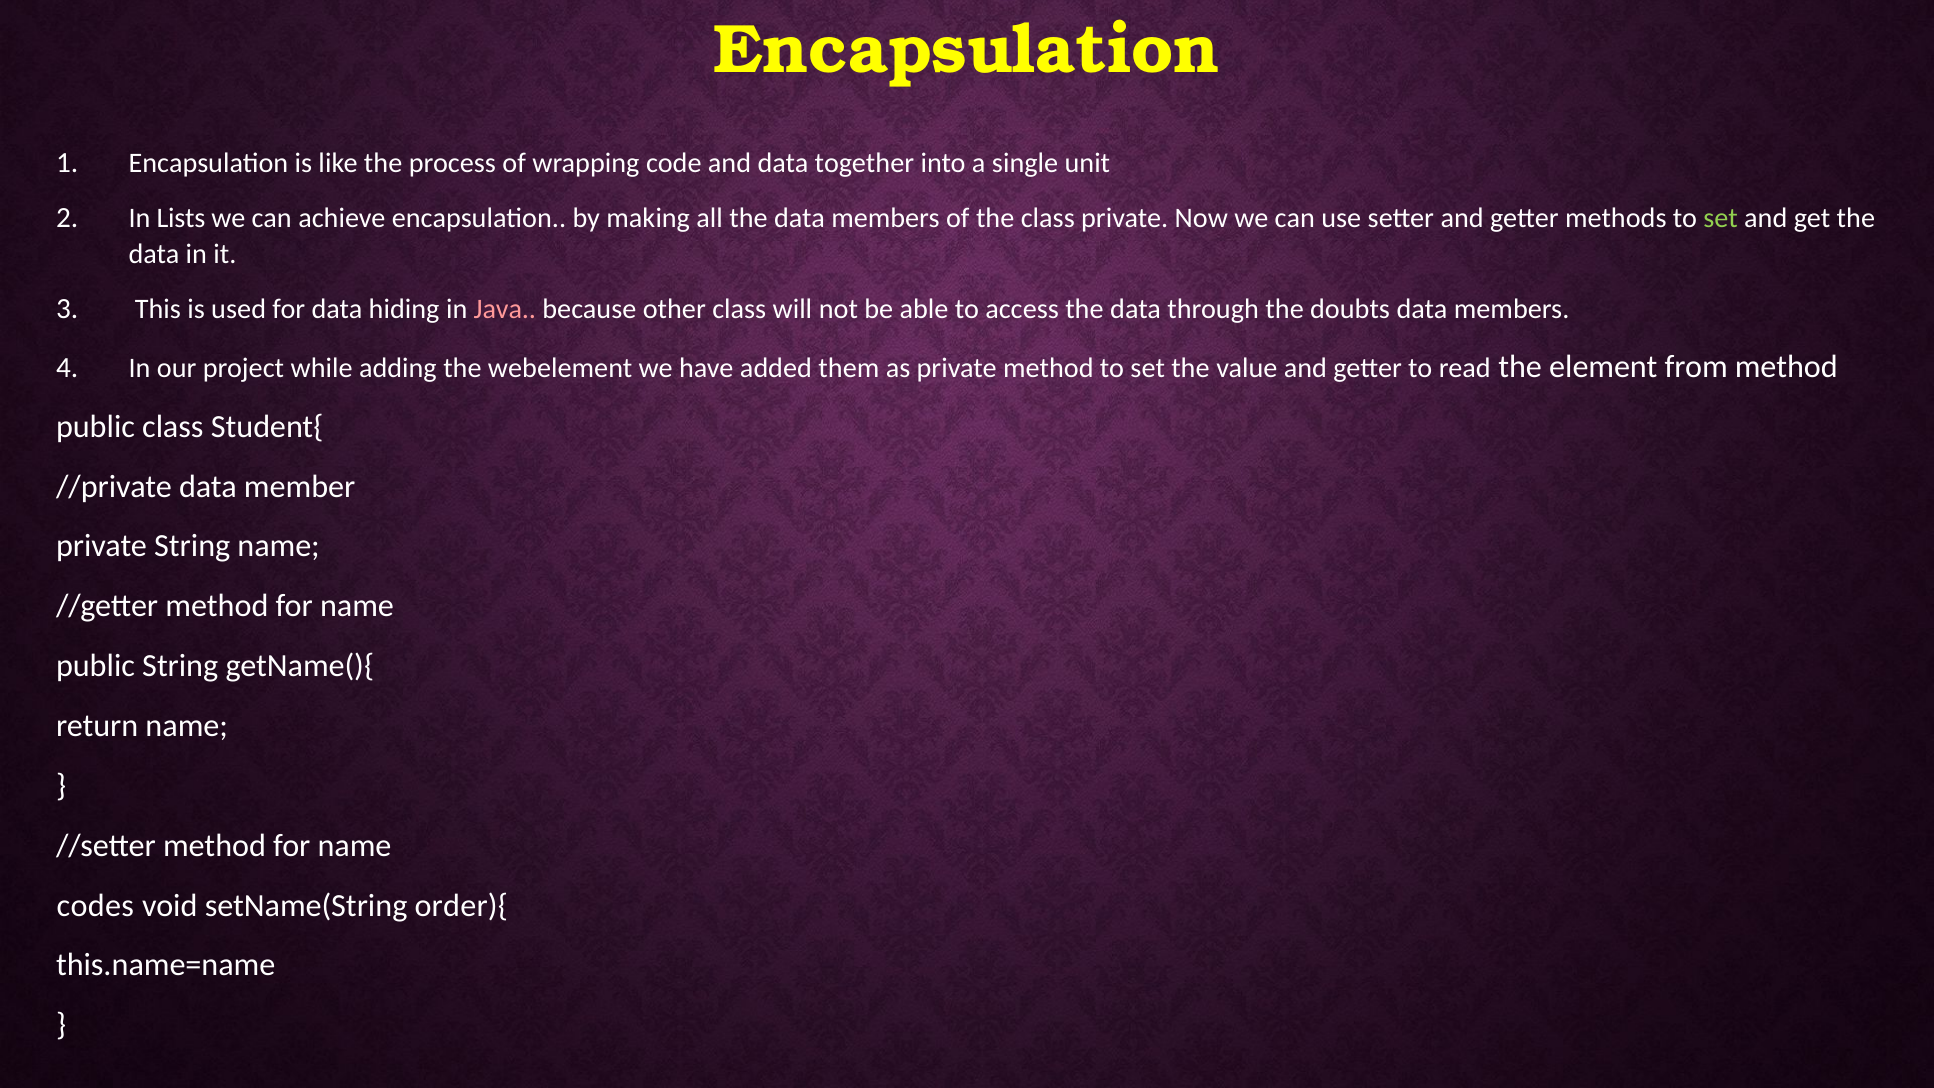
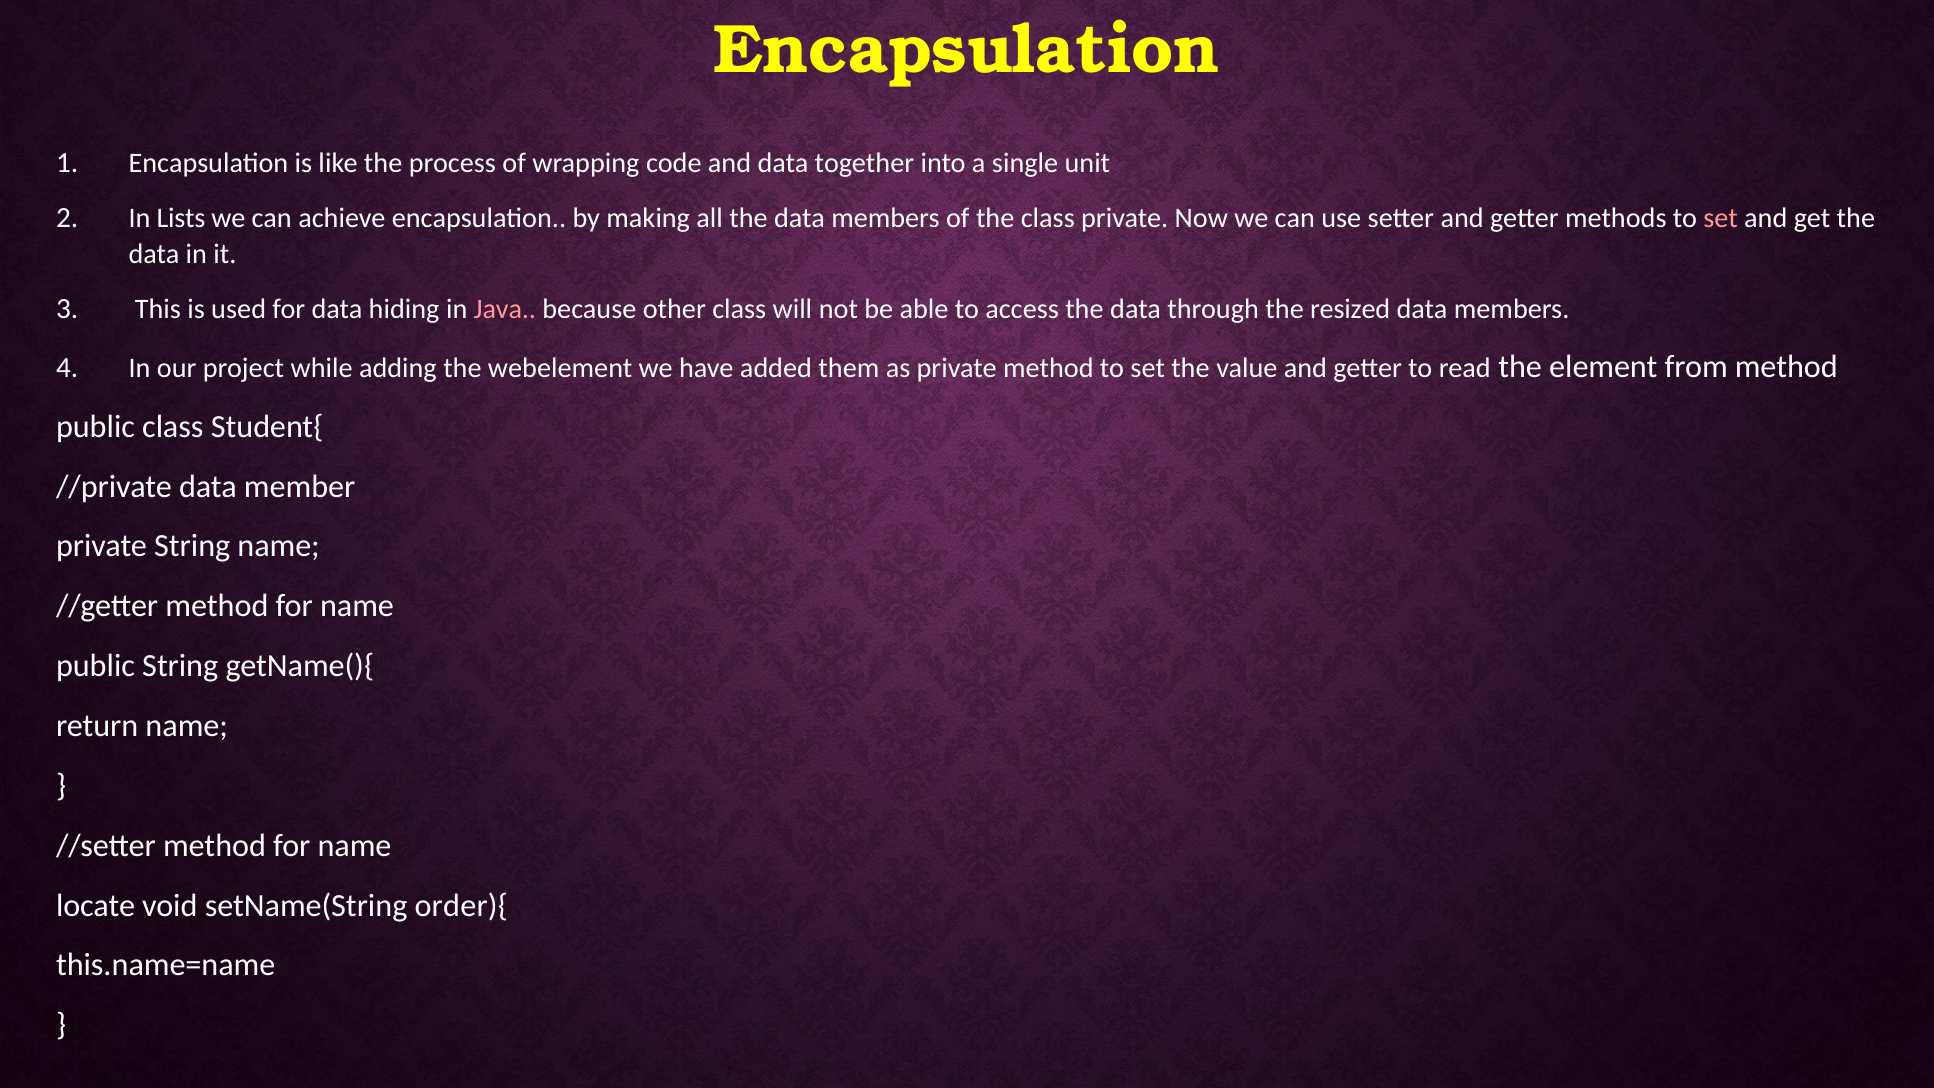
set colour: light green -> pink (1721, 218)
doubts: doubts -> resized (1350, 309)
codes: codes -> locate (96, 905)
